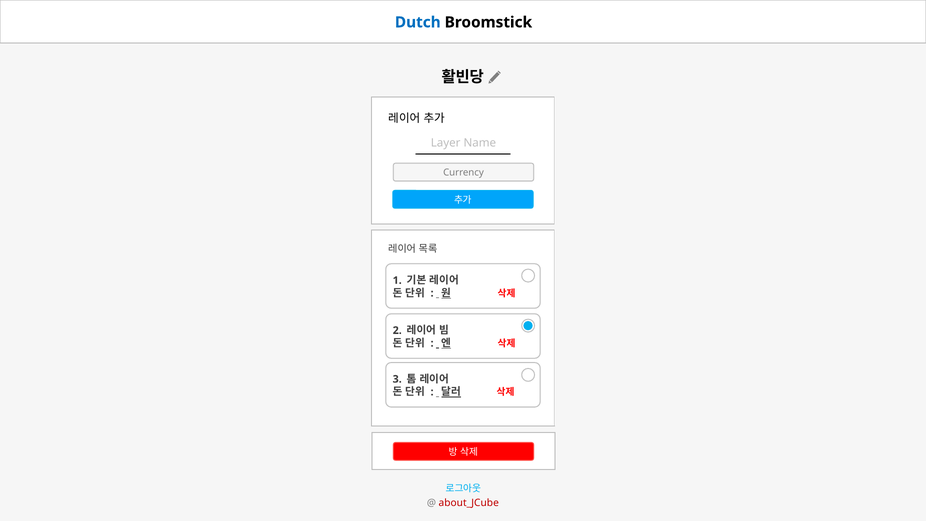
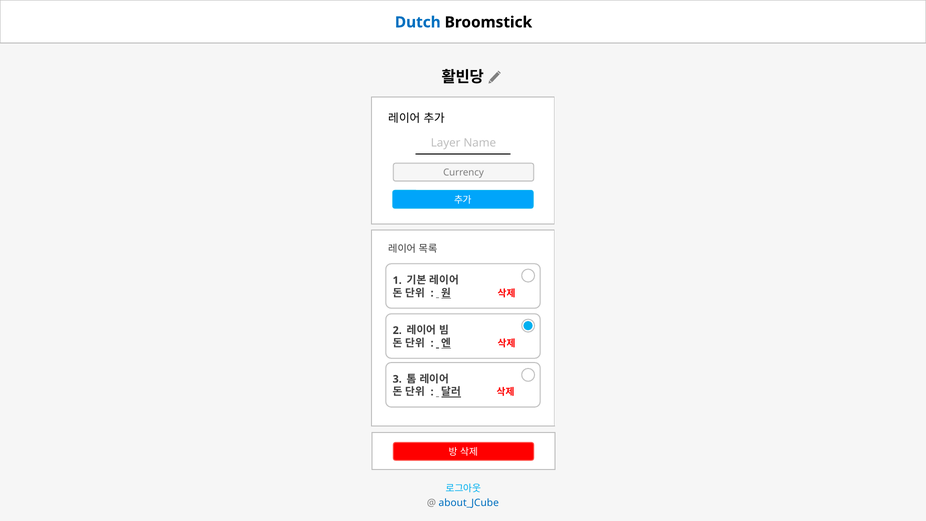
about_JCube colour: red -> blue (469, 503)
